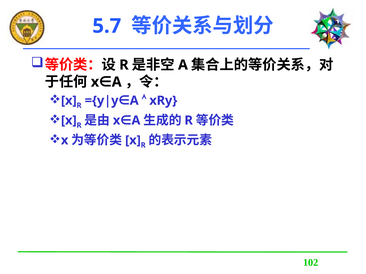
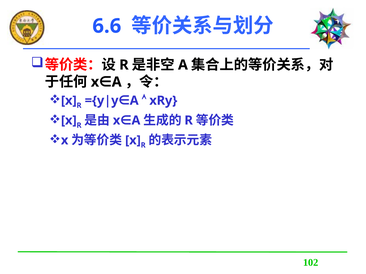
5.7: 5.7 -> 6.6 (107, 26)
